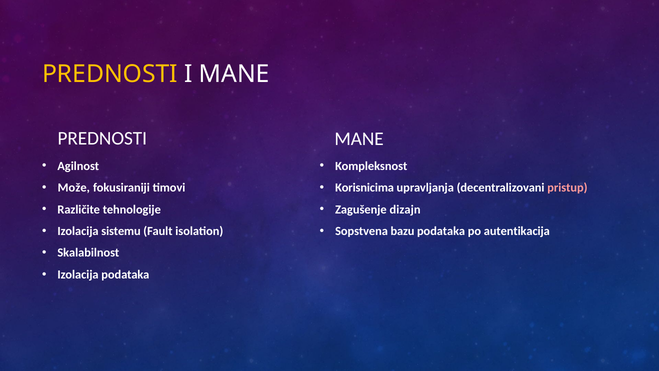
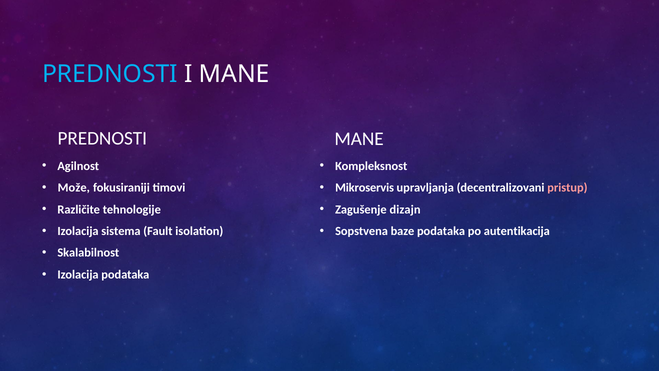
PREDNOSTI colour: yellow -> light blue (110, 74)
Korisnicima: Korisnicima -> Mikroservis (365, 188)
sistemu: sistemu -> sistema (121, 231)
bazu: bazu -> baze (402, 231)
